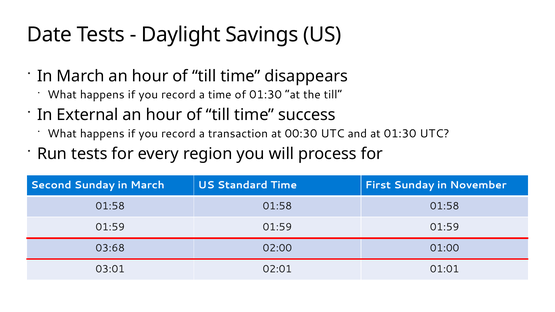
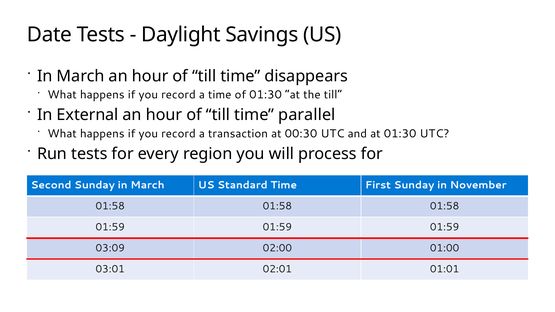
success: success -> parallel (307, 115)
03:68: 03:68 -> 03:09 (110, 248)
